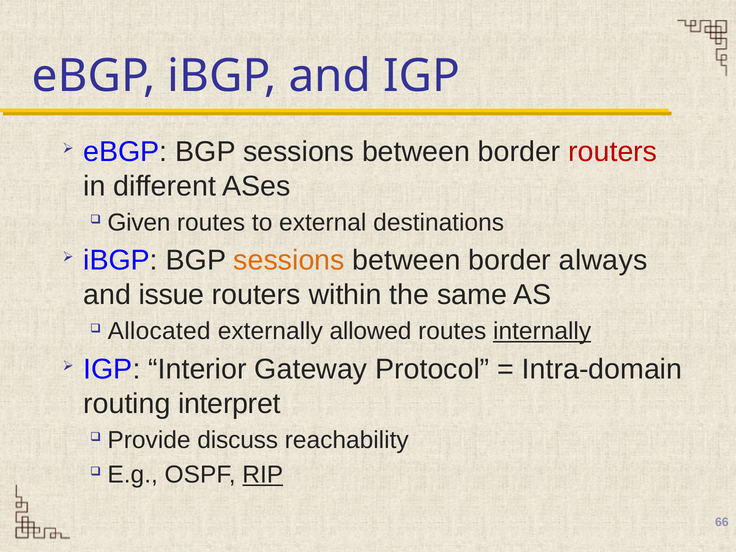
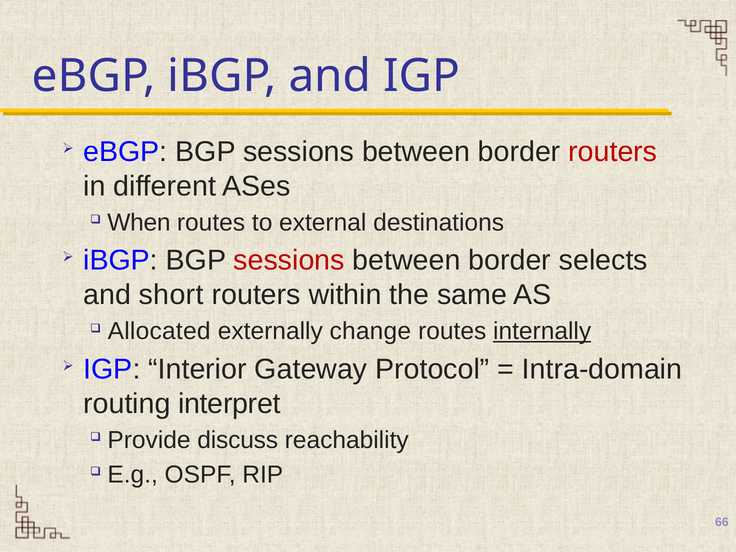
Given: Given -> When (139, 223)
sessions colour: orange -> red (289, 260)
always: always -> selects (603, 260)
issue: issue -> short (171, 295)
allowed: allowed -> change (370, 331)
RIP underline: present -> none (263, 475)
